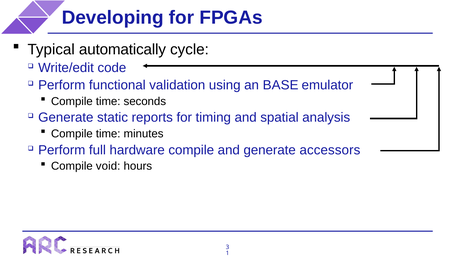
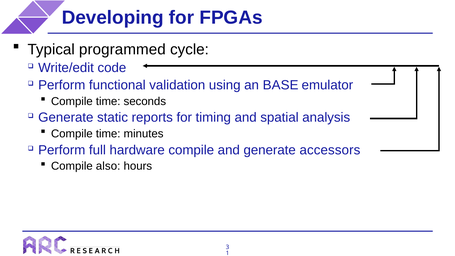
automatically: automatically -> programmed (122, 49)
void: void -> also (108, 166)
